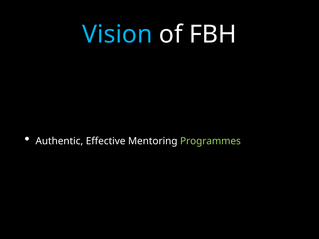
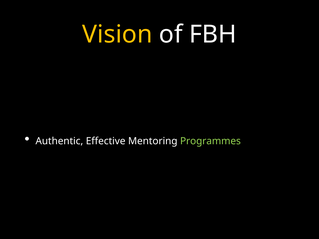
Vision colour: light blue -> yellow (117, 34)
